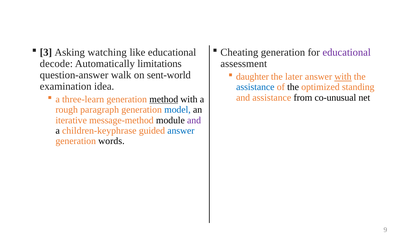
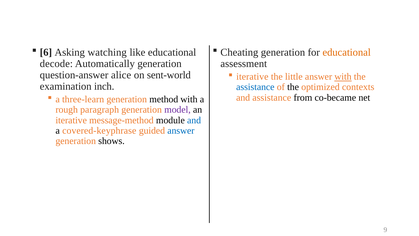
3: 3 -> 6 (46, 52)
educational colour: purple -> orange (347, 52)
Automatically limitations: limitations -> generation (160, 64)
walk: walk -> alice (121, 75)
daughter: daughter -> iterative (252, 77)
later: later -> little (294, 77)
idea: idea -> inch (104, 86)
standing: standing -> contexts (358, 87)
co-unusual: co-unusual -> co-became (335, 97)
method underline: present -> none (164, 99)
model colour: blue -> purple (177, 110)
and colour: purple -> blue (194, 120)
children-keyphrase: children-keyphrase -> covered-keyphrase (99, 130)
words: words -> shows (111, 141)
